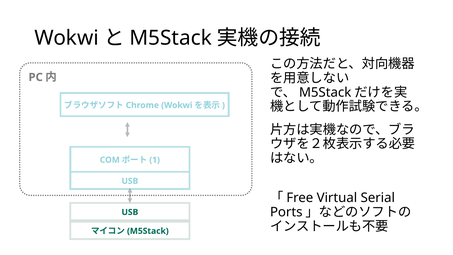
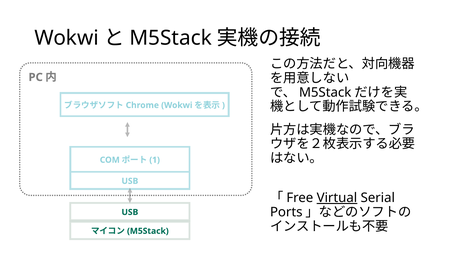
Virtual underline: none -> present (337, 198)
